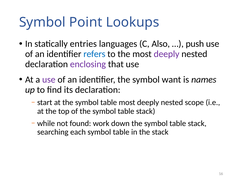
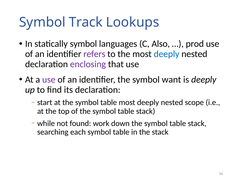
Point: Point -> Track (86, 22)
statically entries: entries -> symbol (83, 44)
push: push -> prod (195, 44)
refers colour: blue -> purple (94, 54)
deeply colour: purple -> blue (167, 54)
is names: names -> deeply (204, 79)
